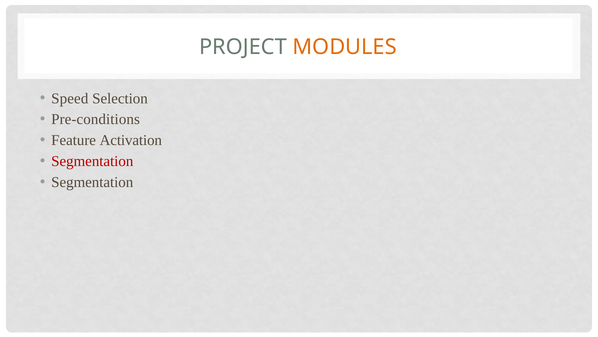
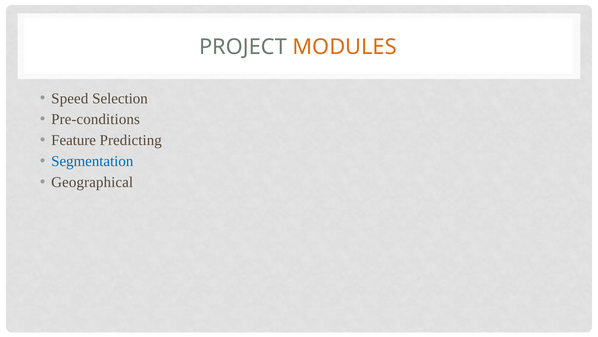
Activation: Activation -> Predicting (131, 140)
Segmentation colour: red -> blue (92, 161)
Segmentation: Segmentation -> Geographical (92, 182)
